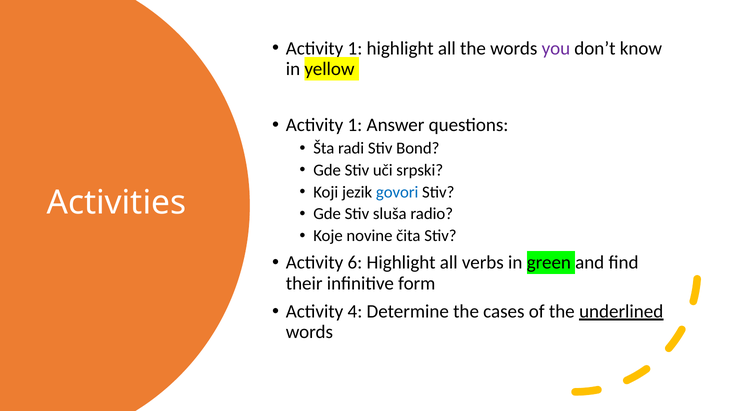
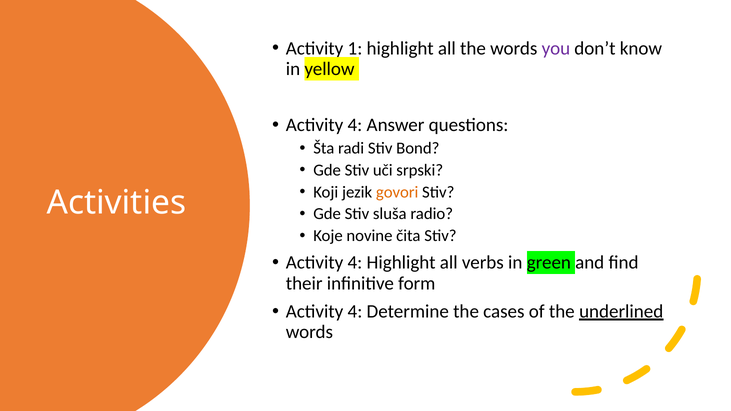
1: 1 -> 4 (355, 125)
govori colour: blue -> orange (397, 192)
6: 6 -> 4 (355, 263)
